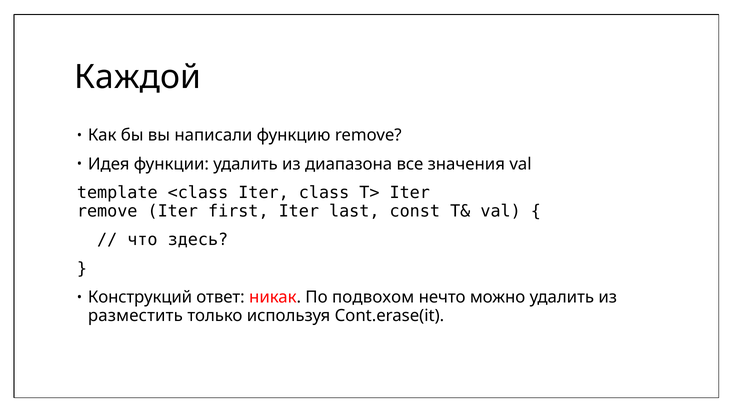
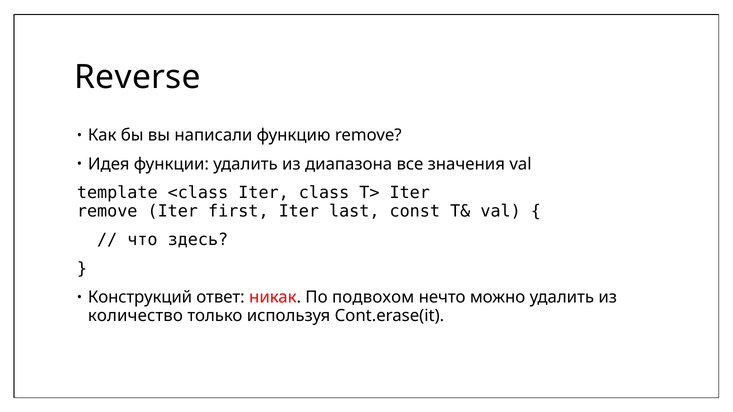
Каждой: Каждой -> Reverse (138, 77)
разместить: разместить -> количество (135, 316)
